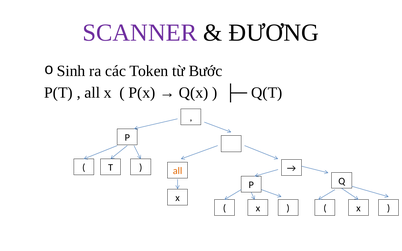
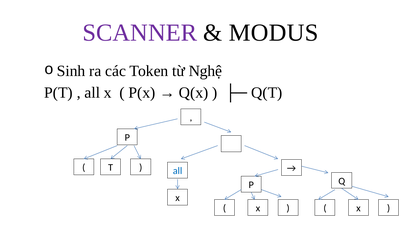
ĐƯƠNG: ĐƯƠNG -> MODUS (274, 33)
Bước: Bước -> Nghệ (206, 71)
all colour: orange -> blue (178, 171)
